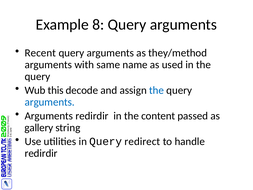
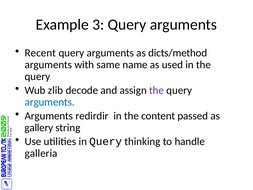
8: 8 -> 3 (98, 24)
they/method: they/method -> dicts/method (178, 53)
this: this -> zlib (56, 90)
the colour: blue -> purple (157, 90)
redirect: redirect -> thinking (142, 141)
redirdir: redirdir -> galleria (41, 153)
